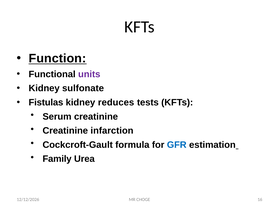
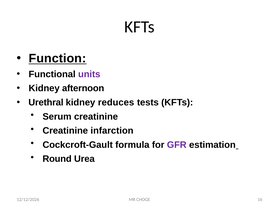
sulfonate: sulfonate -> afternoon (83, 88)
Fistulas: Fistulas -> Urethral (46, 103)
GFR colour: blue -> purple (177, 145)
Family: Family -> Round (57, 159)
